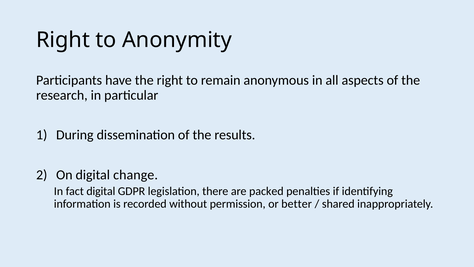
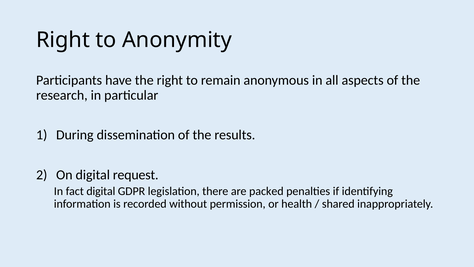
change: change -> request (136, 175)
better: better -> health (297, 204)
